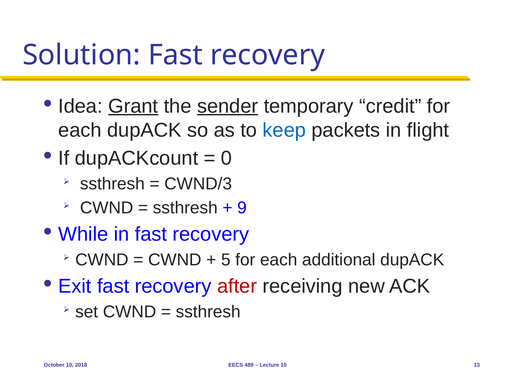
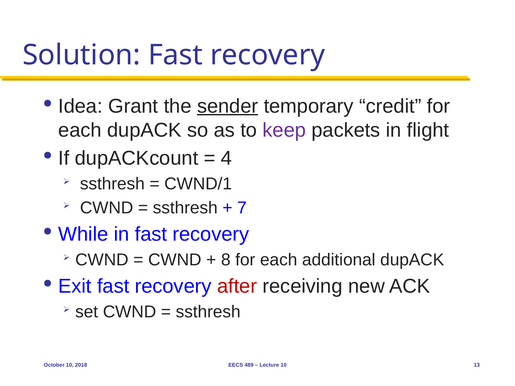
Grant underline: present -> none (133, 106)
keep colour: blue -> purple (284, 130)
0: 0 -> 4 (227, 158)
CWND/3: CWND/3 -> CWND/1 (198, 184)
9: 9 -> 7 (242, 208)
5: 5 -> 8 (226, 260)
